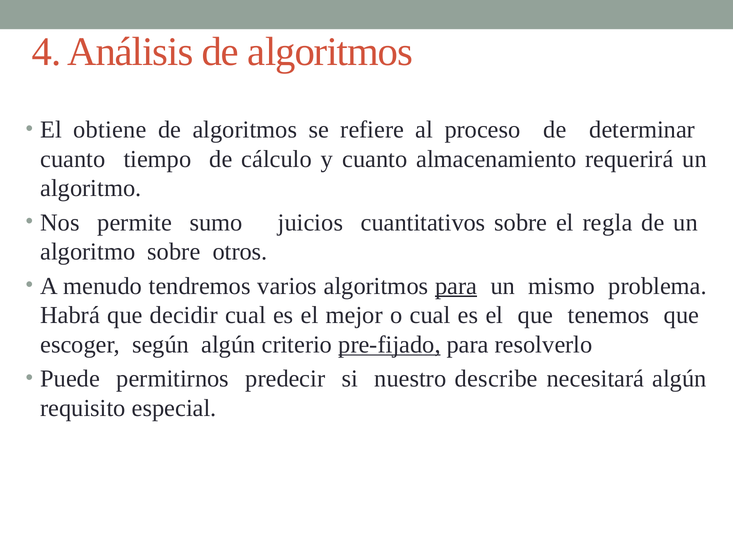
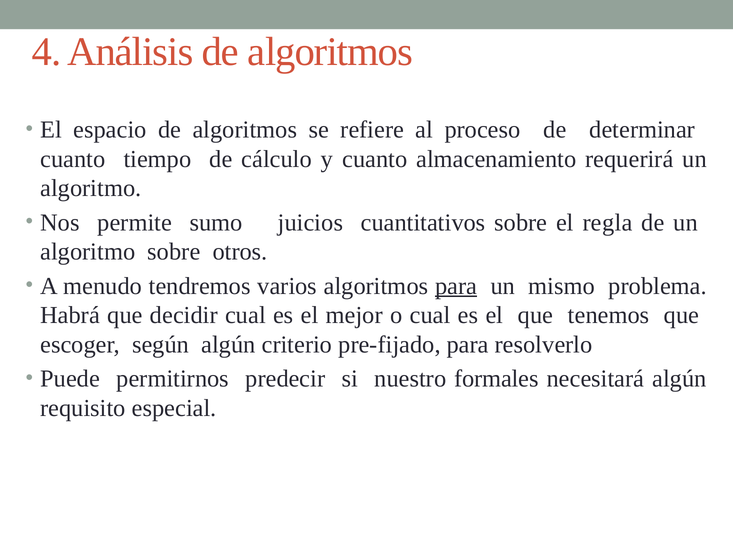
obtiene: obtiene -> espacio (110, 130)
pre-fijado underline: present -> none (389, 345)
describe: describe -> formales (497, 379)
